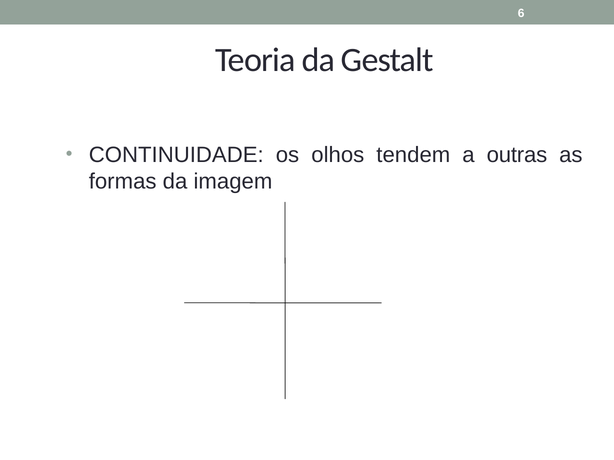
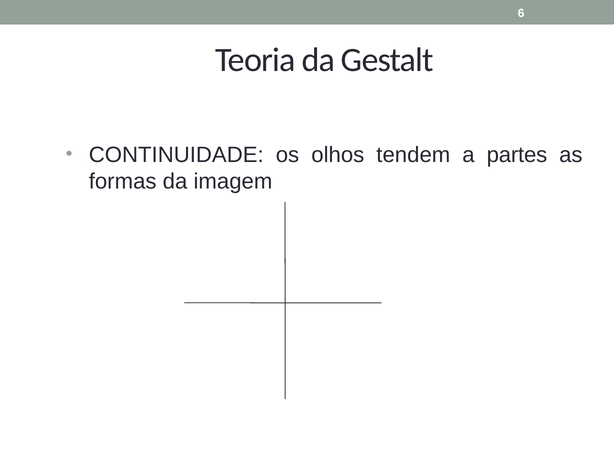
outras: outras -> partes (517, 155)
